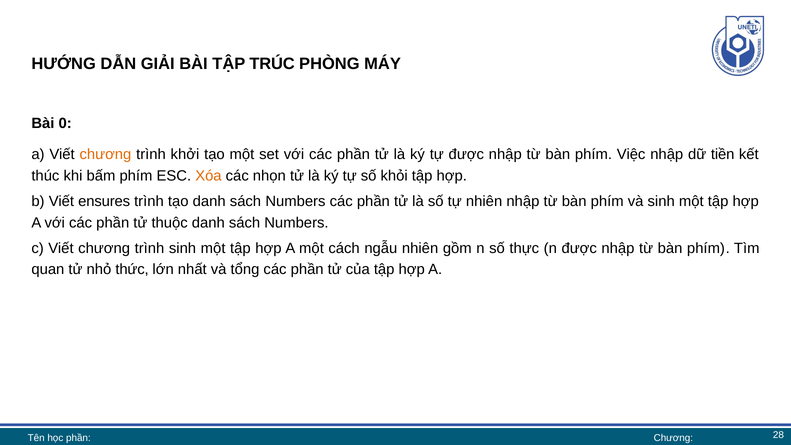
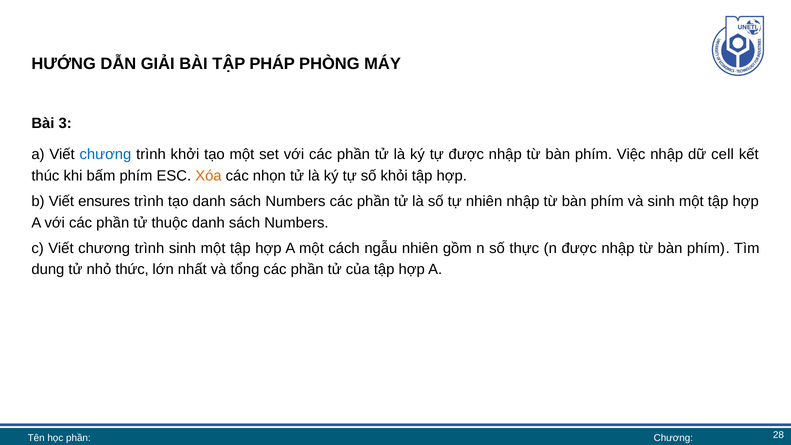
TRÚC: TRÚC -> PHÁP (272, 64)
0: 0 -> 3 (65, 123)
chương colour: orange -> blue (105, 155)
tiền: tiền -> cell (723, 155)
quan: quan -> dung (48, 270)
